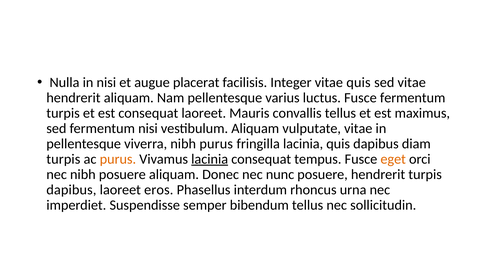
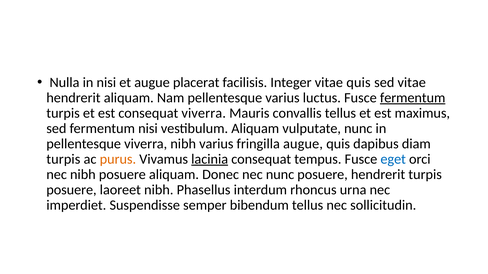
fermentum underline: none -> present (413, 98)
consequat laoreet: laoreet -> viverra (204, 113)
vulputate vitae: vitae -> nunc (358, 129)
nibh purus: purus -> varius (216, 144)
fringilla lacinia: lacinia -> augue (303, 144)
eget colour: orange -> blue (393, 159)
dapibus: dapibus -> posuere (71, 190)
laoreet eros: eros -> nibh (159, 190)
